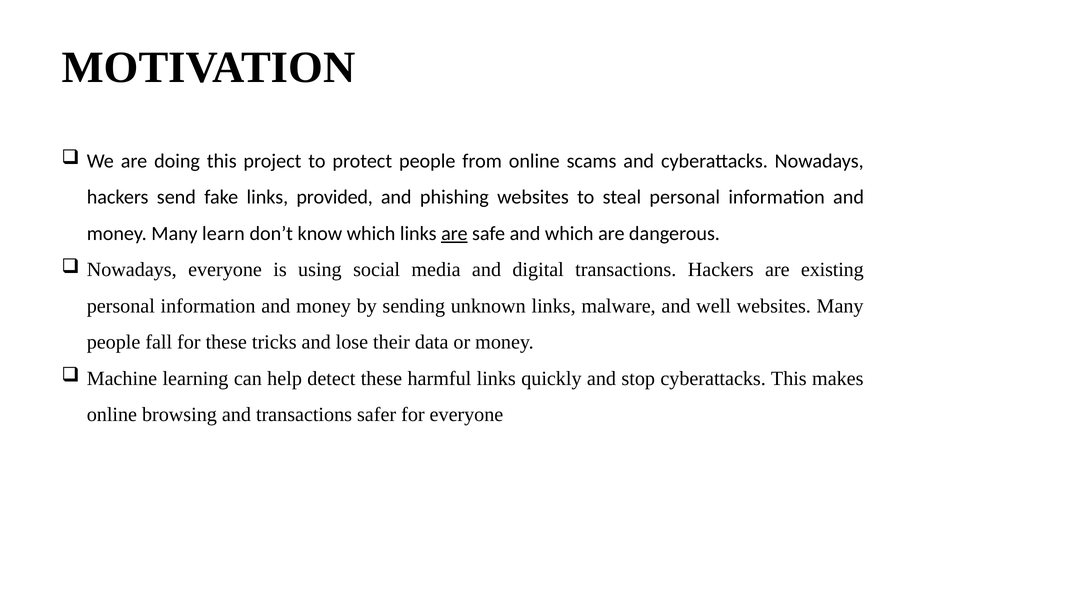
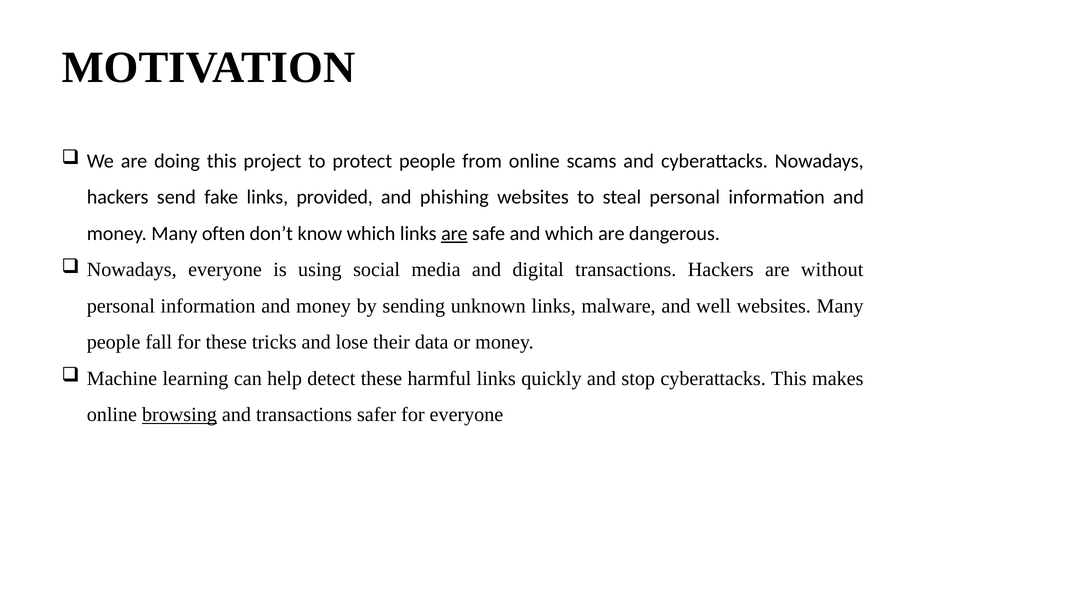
learn: learn -> often (224, 234)
existing: existing -> without (832, 270)
browsing underline: none -> present (179, 415)
